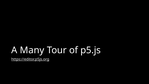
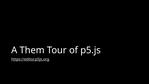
Many: Many -> Them (32, 50)
